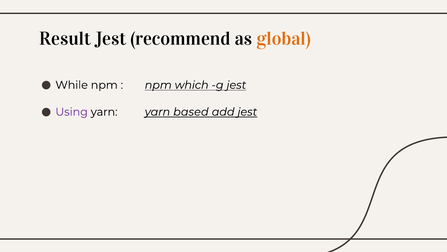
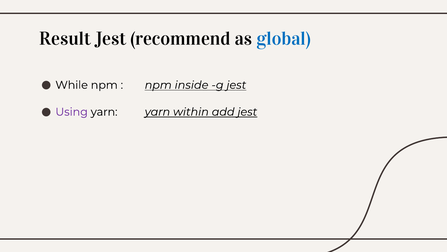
global colour: orange -> blue (284, 39)
which: which -> inside (192, 85)
based: based -> within (191, 112)
